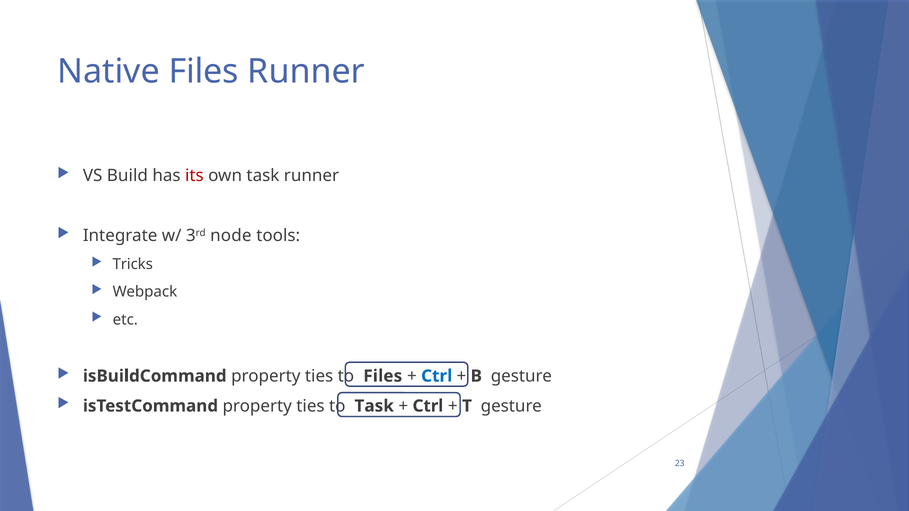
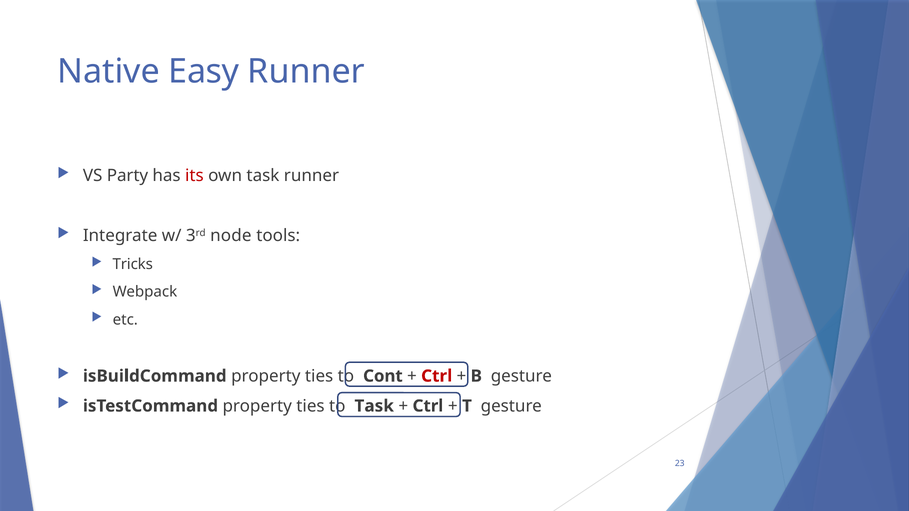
Native Files: Files -> Easy (204, 72)
Build: Build -> Party (127, 176)
to Files: Files -> Cont (383, 376)
Ctrl colour: blue -> red (437, 376)
